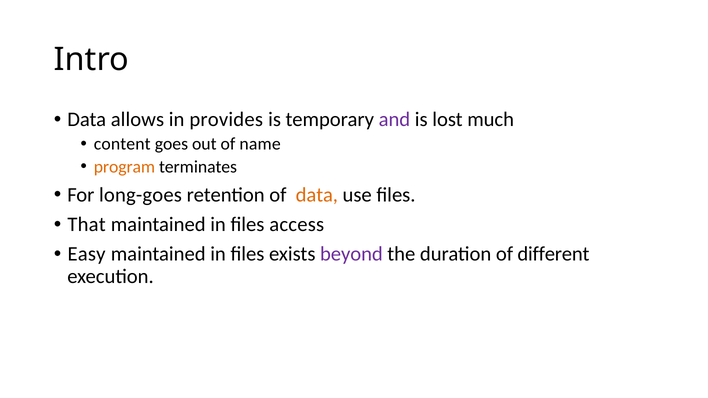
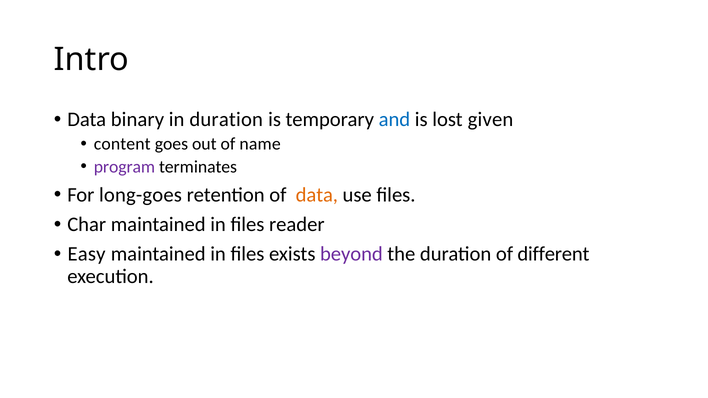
allows: allows -> binary (137, 120)
in provides: provides -> duration (226, 120)
and colour: purple -> blue (394, 120)
much: much -> given (490, 120)
program colour: orange -> purple (124, 167)
That: That -> Char (87, 225)
access: access -> reader (297, 225)
